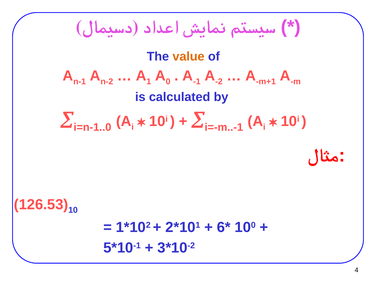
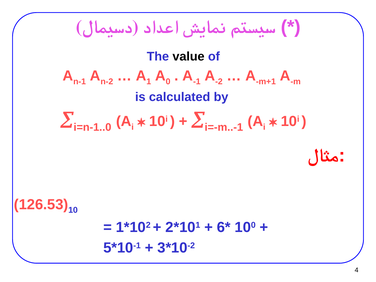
value colour: orange -> black (189, 57)
